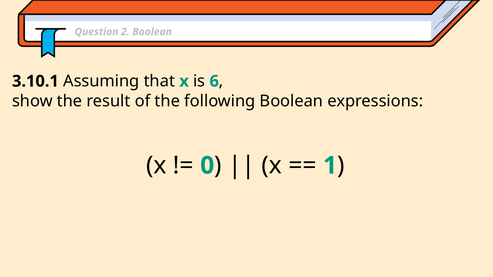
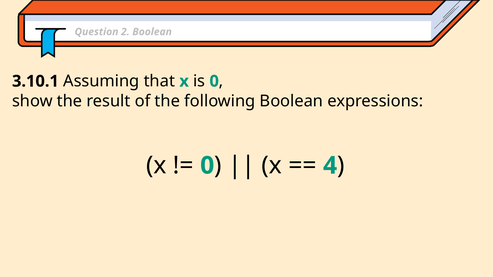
is 6: 6 -> 0 (214, 81)
1: 1 -> 4 (330, 166)
